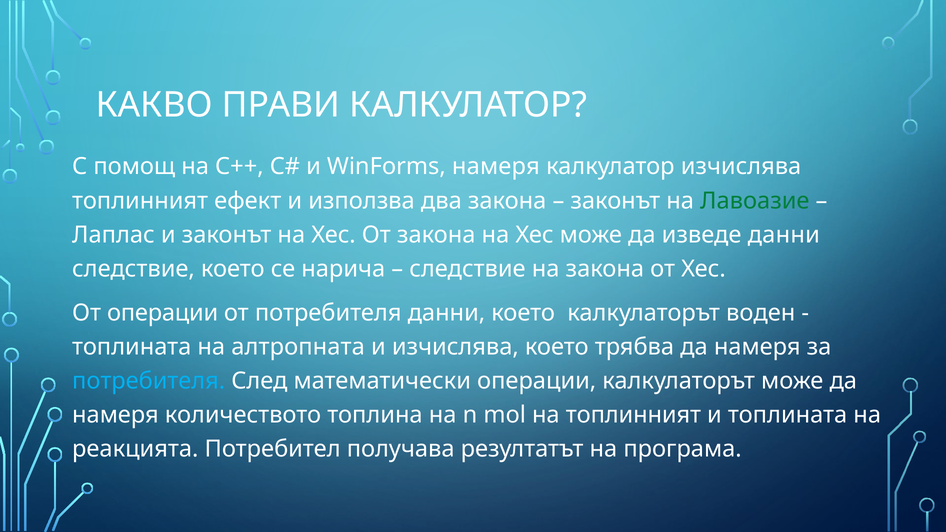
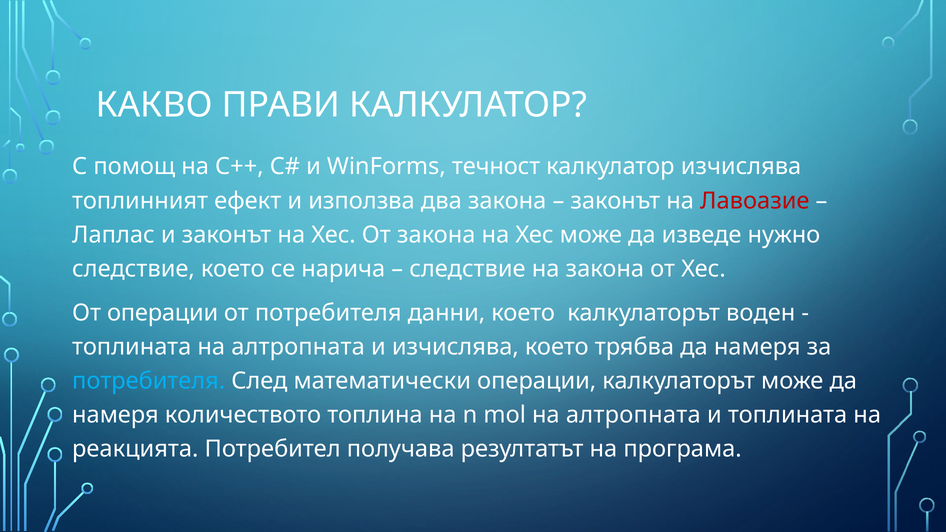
WinForms намеря: намеря -> течност (496, 167)
Лавоазие colour: green -> red (755, 201)
изведе данни: данни -> нужно (784, 235)
mol на топлинният: топлинният -> алтропната (633, 415)
